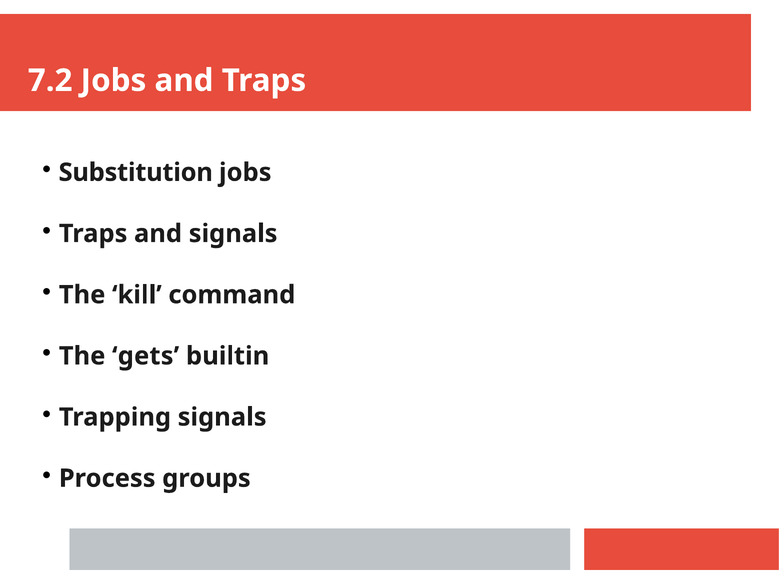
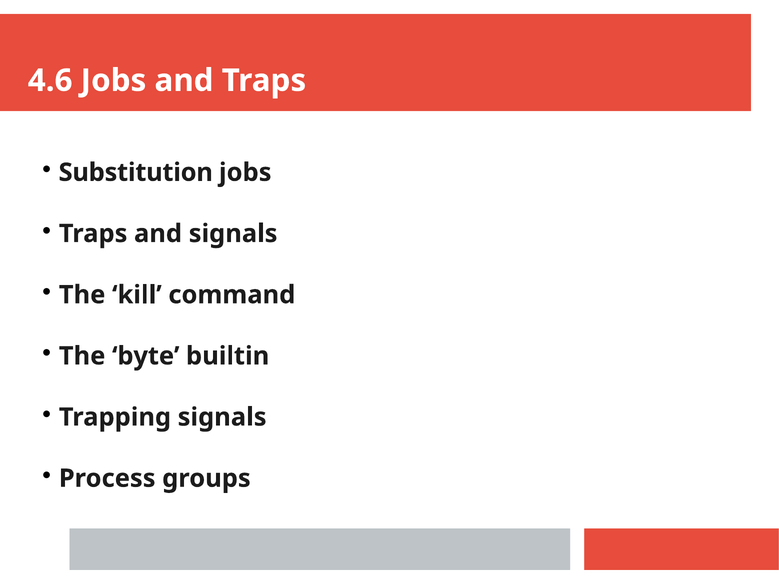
7.2: 7.2 -> 4.6 (50, 81)
gets: gets -> byte (146, 356)
